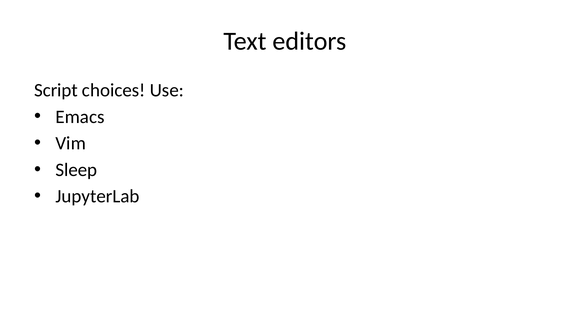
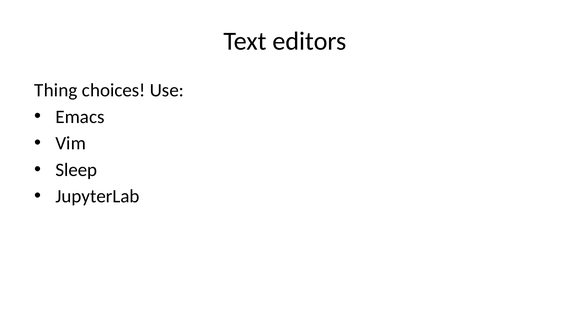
Script: Script -> Thing (56, 90)
